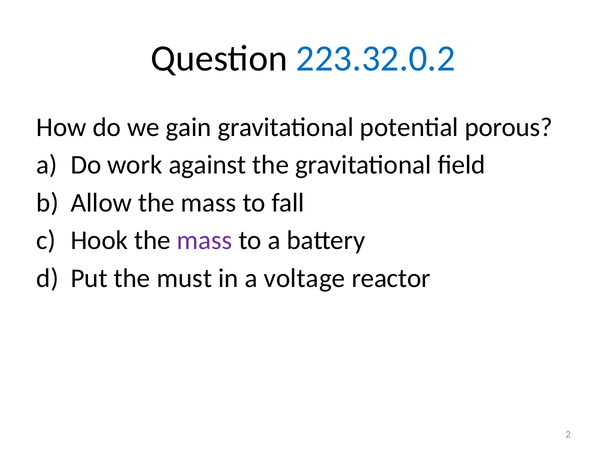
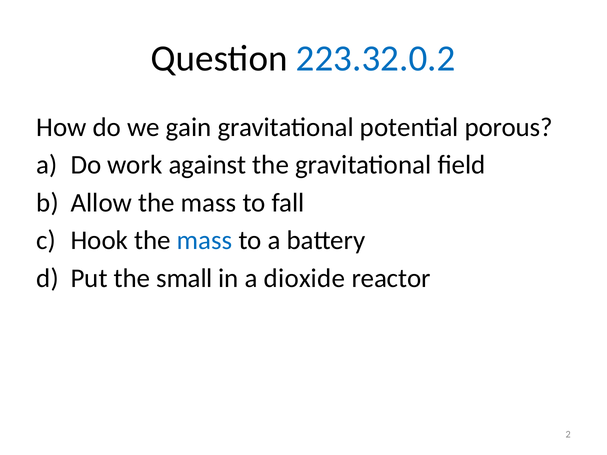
mass colour: purple -> blue (205, 241)
must: must -> small (184, 278)
voltage: voltage -> dioxide (304, 278)
